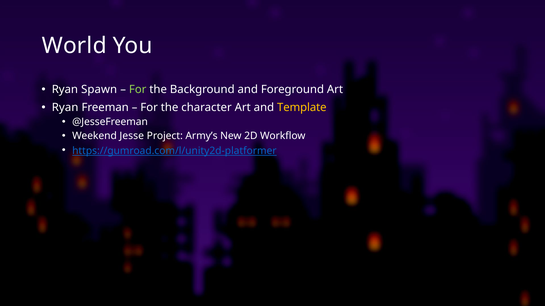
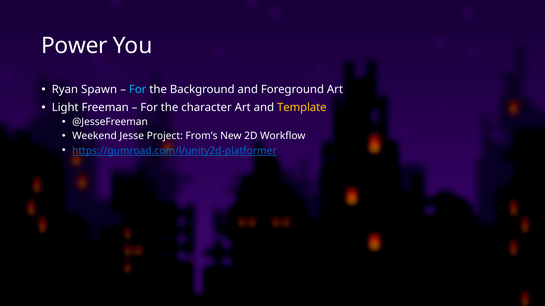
World: World -> Power (74, 46)
For colour: light green -> light blue (138, 90)
Ryan: Ryan -> Light (65, 108)
Army’s: Army’s -> From’s (201, 136)
